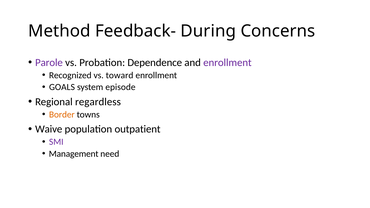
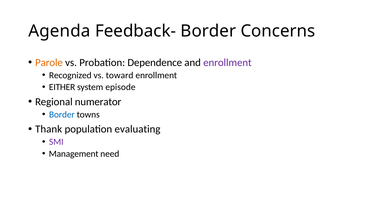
Method: Method -> Agenda (59, 31)
Feedback- During: During -> Border (208, 31)
Parole colour: purple -> orange (49, 63)
GOALS: GOALS -> EITHER (62, 87)
regardless: regardless -> numerator (98, 102)
Border colour: orange -> blue (62, 115)
Waive: Waive -> Thank (49, 129)
outpatient: outpatient -> evaluating (138, 129)
